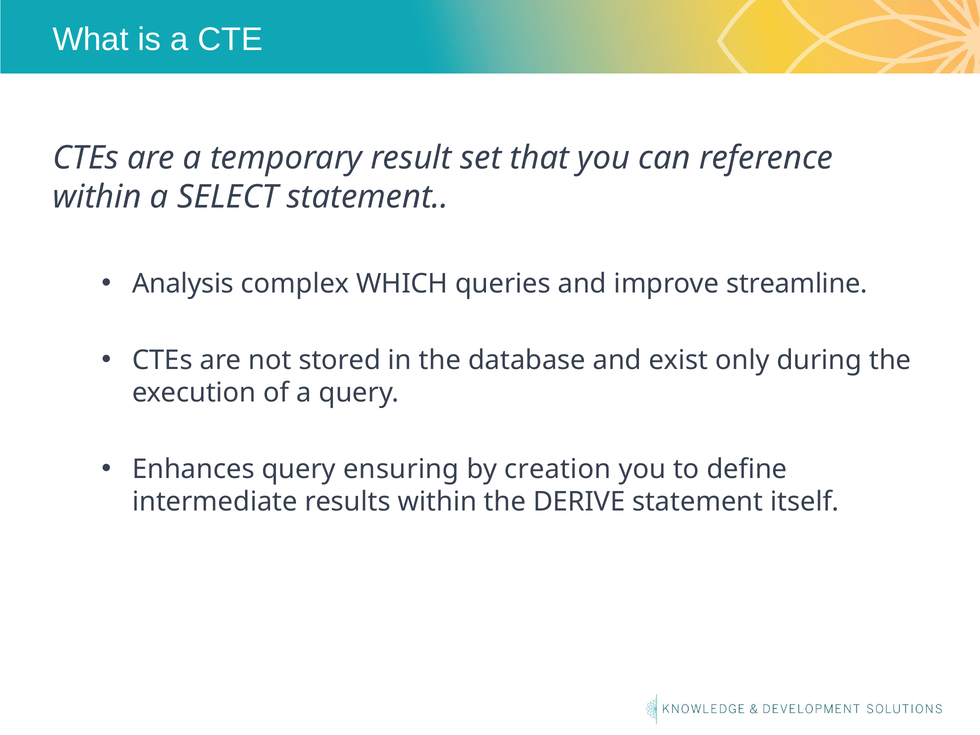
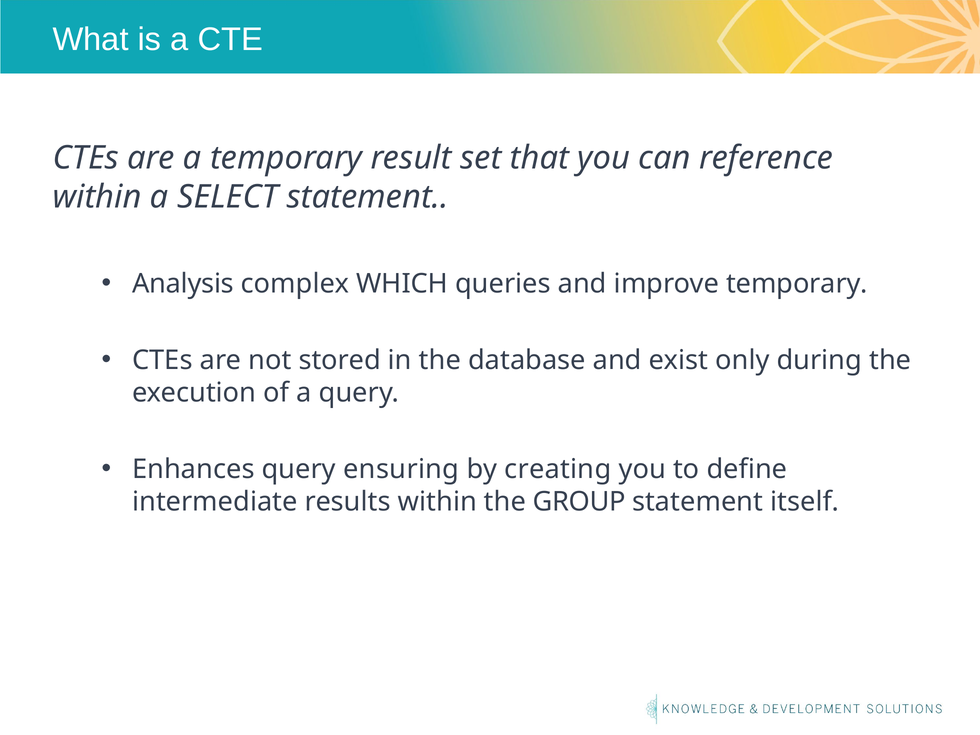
improve streamline: streamline -> temporary (797, 284)
creation: creation -> creating (558, 469)
DERIVE: DERIVE -> GROUP (579, 502)
